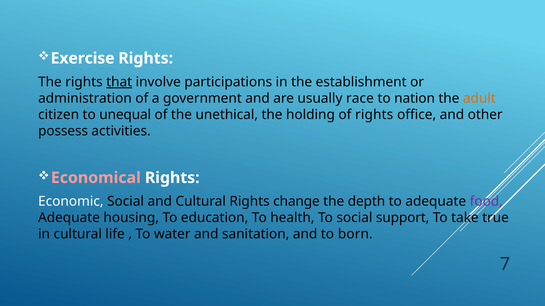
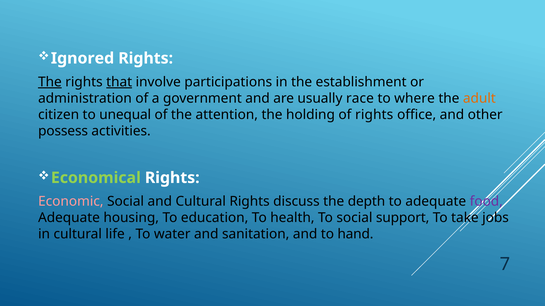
Exercise: Exercise -> Ignored (83, 58)
The underline: none -> present (50, 82)
nation: nation -> where (415, 98)
unethical: unethical -> attention (227, 115)
Economical colour: pink -> light green (96, 178)
Economic colour: white -> pink (71, 202)
change: change -> discuss (296, 202)
true: true -> jobs (496, 218)
born: born -> hand (355, 234)
